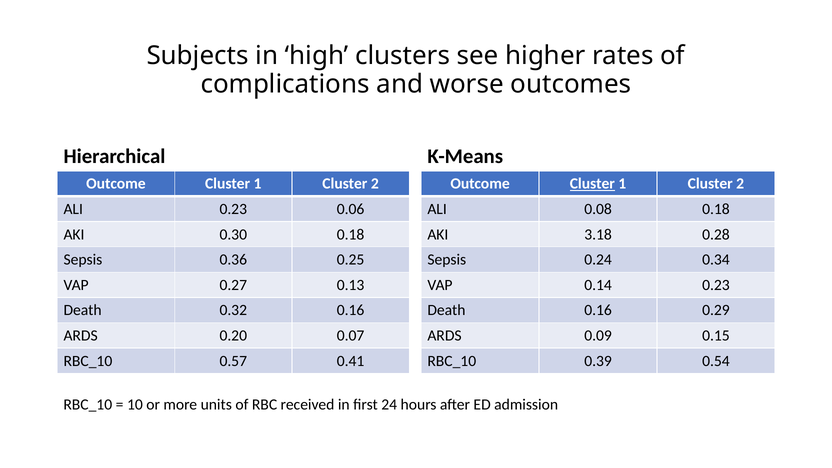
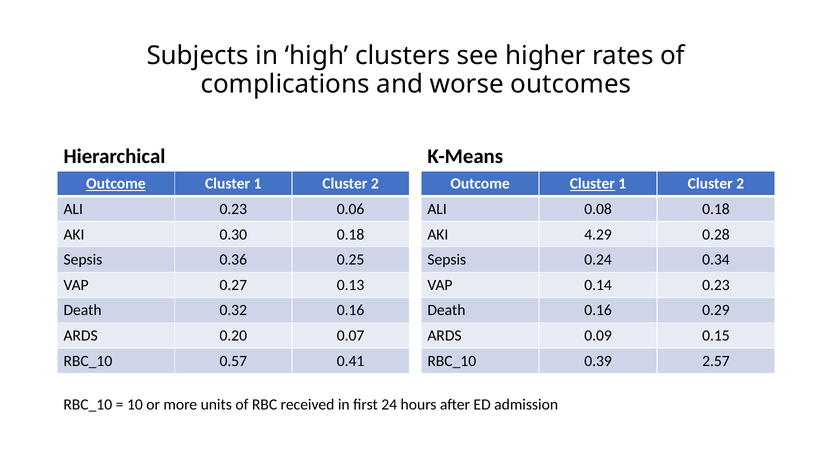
Outcome underline: none -> present (116, 184)
3.18: 3.18 -> 4.29 (598, 234)
0.54: 0.54 -> 2.57 (716, 361)
